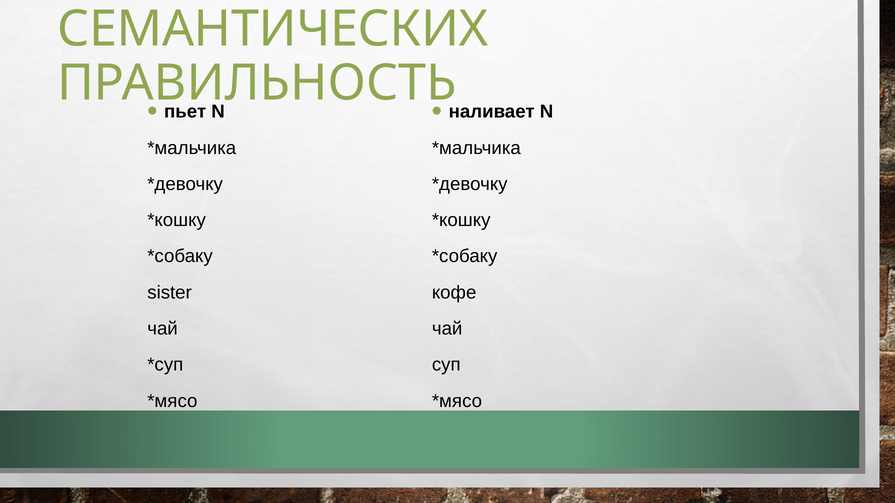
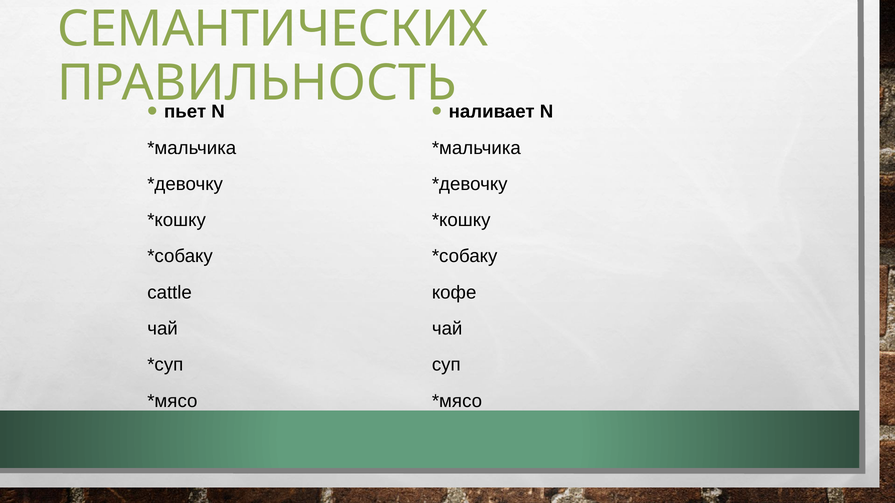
sister: sister -> cattle (170, 293)
